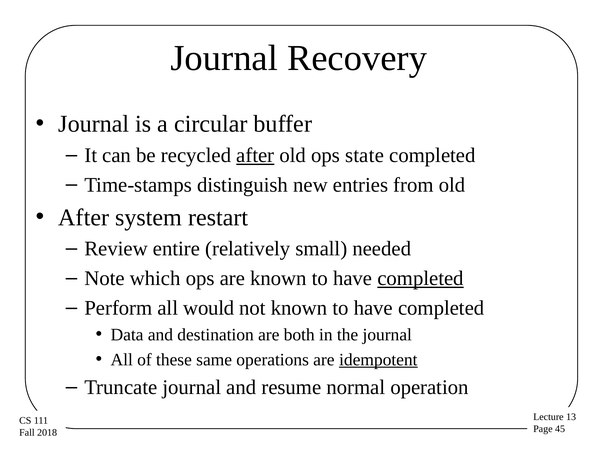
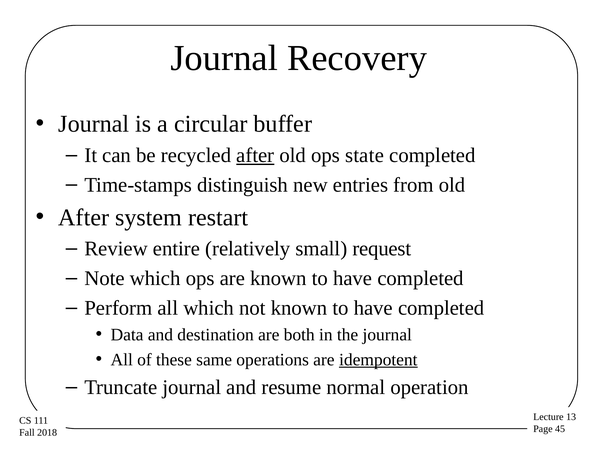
needed: needed -> request (382, 248)
completed underline: present -> none (421, 278)
all would: would -> which (209, 308)
